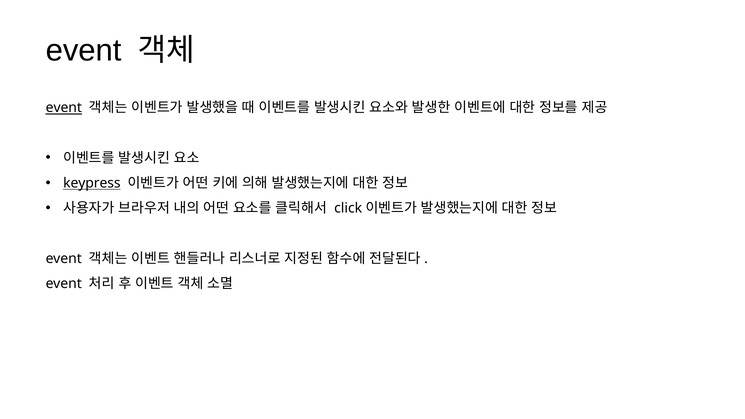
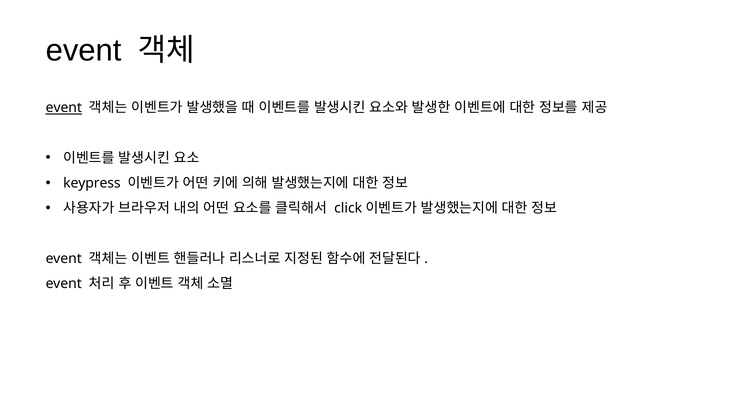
keypress underline: present -> none (92, 183)
